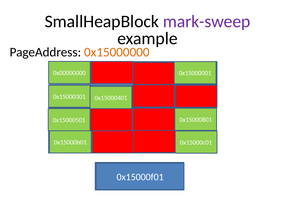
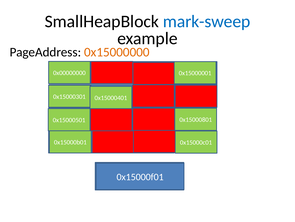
mark-sweep colour: purple -> blue (207, 21)
